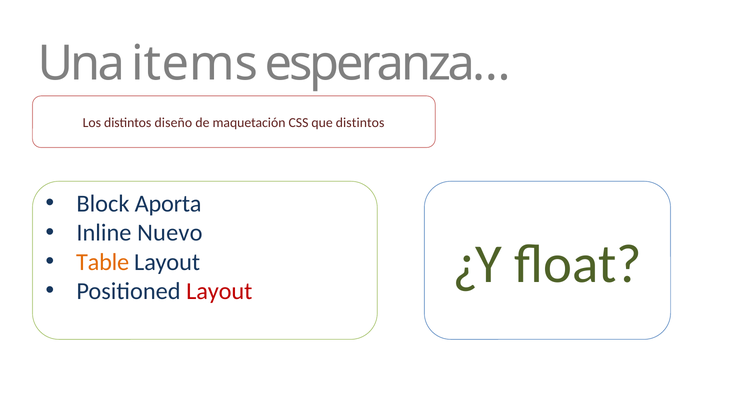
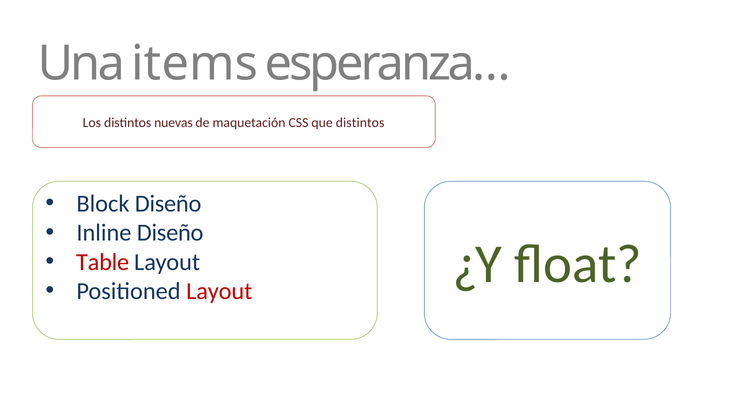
diseño: diseño -> nuevas (173, 123)
Block Aporta: Aporta -> Diseño (168, 204)
Inline Nuevo: Nuevo -> Diseño (170, 233)
Table colour: orange -> red (103, 262)
